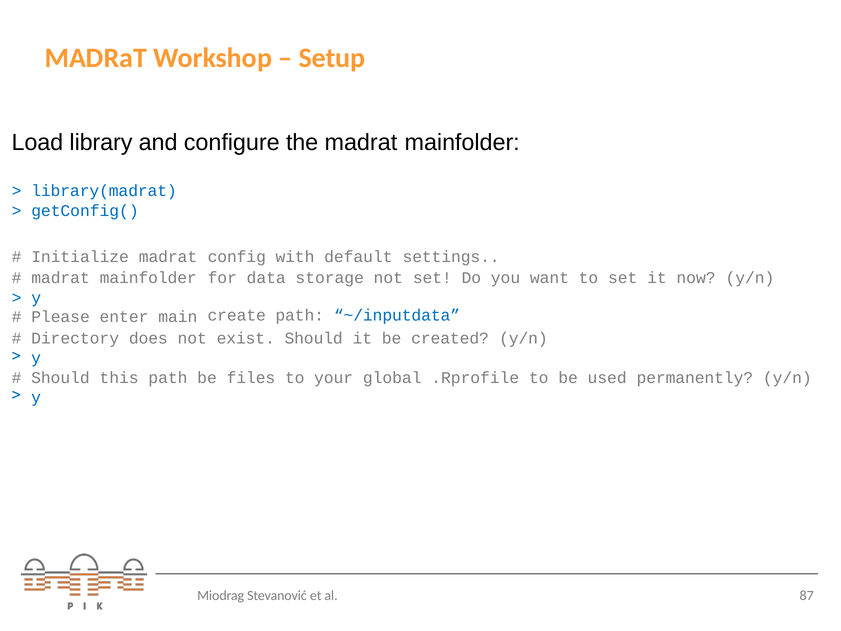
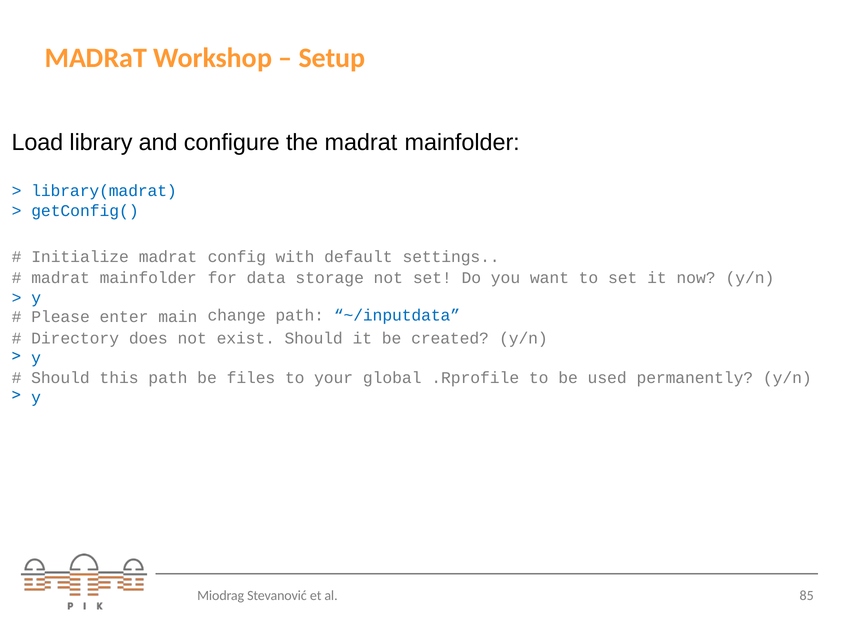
create: create -> change (237, 315)
87: 87 -> 85 (807, 595)
